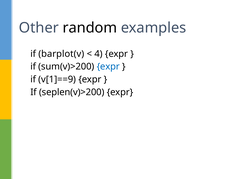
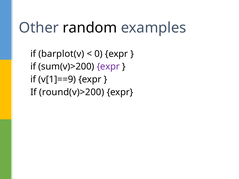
4: 4 -> 0 (99, 54)
expr colour: blue -> purple (108, 67)
seplen(v)>200: seplen(v)>200 -> round(v)>200 (72, 92)
